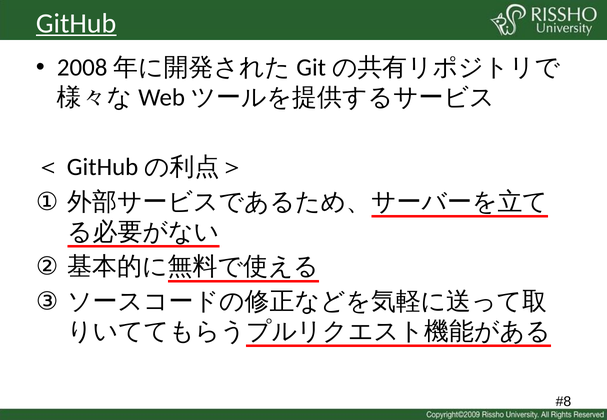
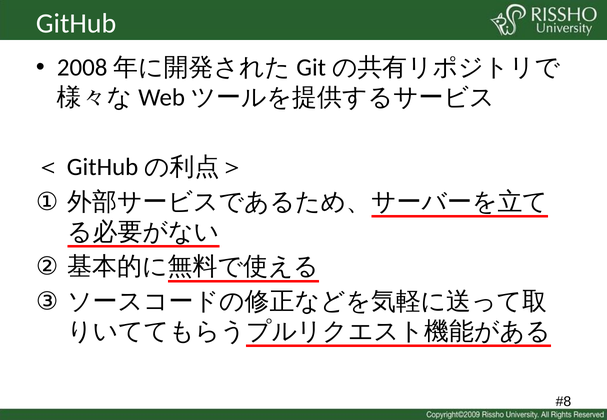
GitHub underline: present -> none (76, 23)
